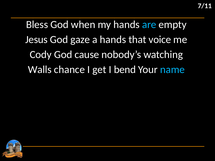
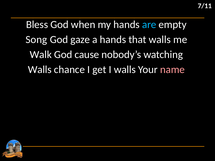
Jesus: Jesus -> Song (36, 40)
that voice: voice -> walls (160, 40)
Cody: Cody -> Walk (41, 55)
I bend: bend -> walls (125, 70)
name colour: light blue -> pink (172, 70)
